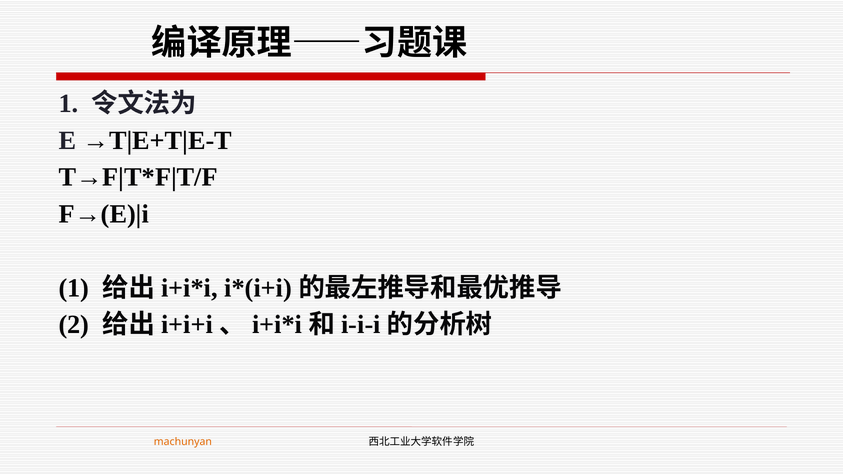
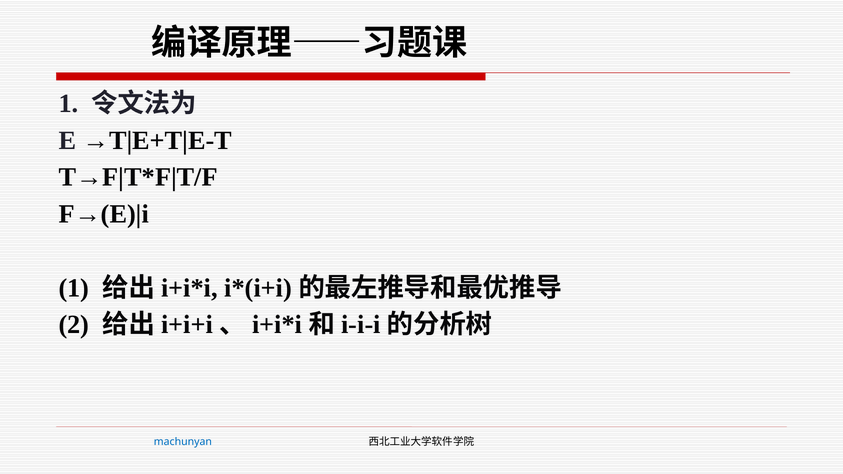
machunyan colour: orange -> blue (183, 442)
